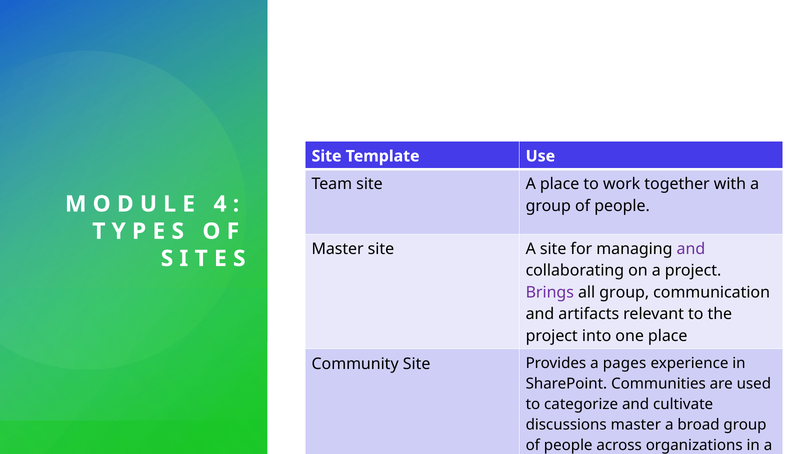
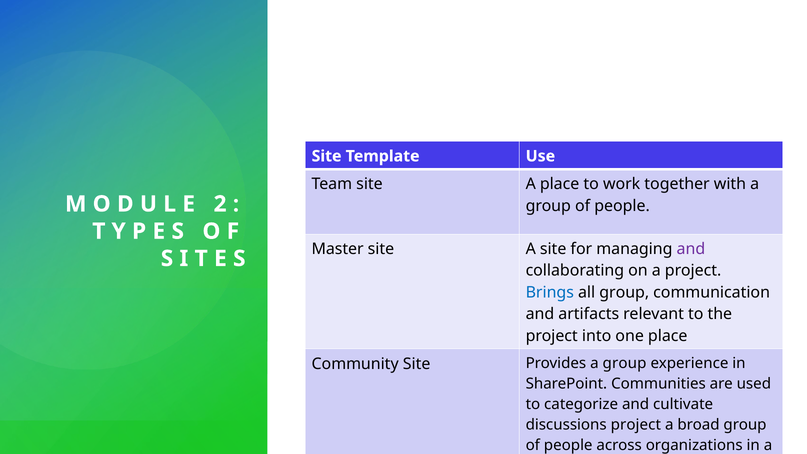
4: 4 -> 2 (220, 204)
Brings colour: purple -> blue (550, 292)
Provides a pages: pages -> group (625, 363)
discussions master: master -> project (636, 425)
